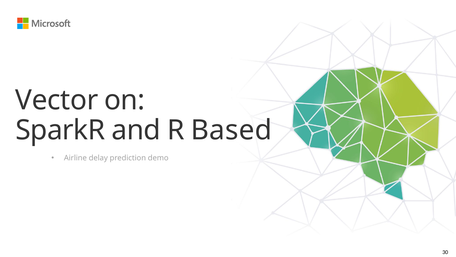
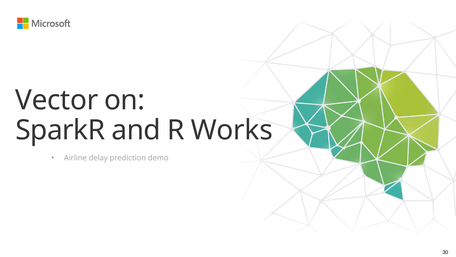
Based: Based -> Works (232, 130)
